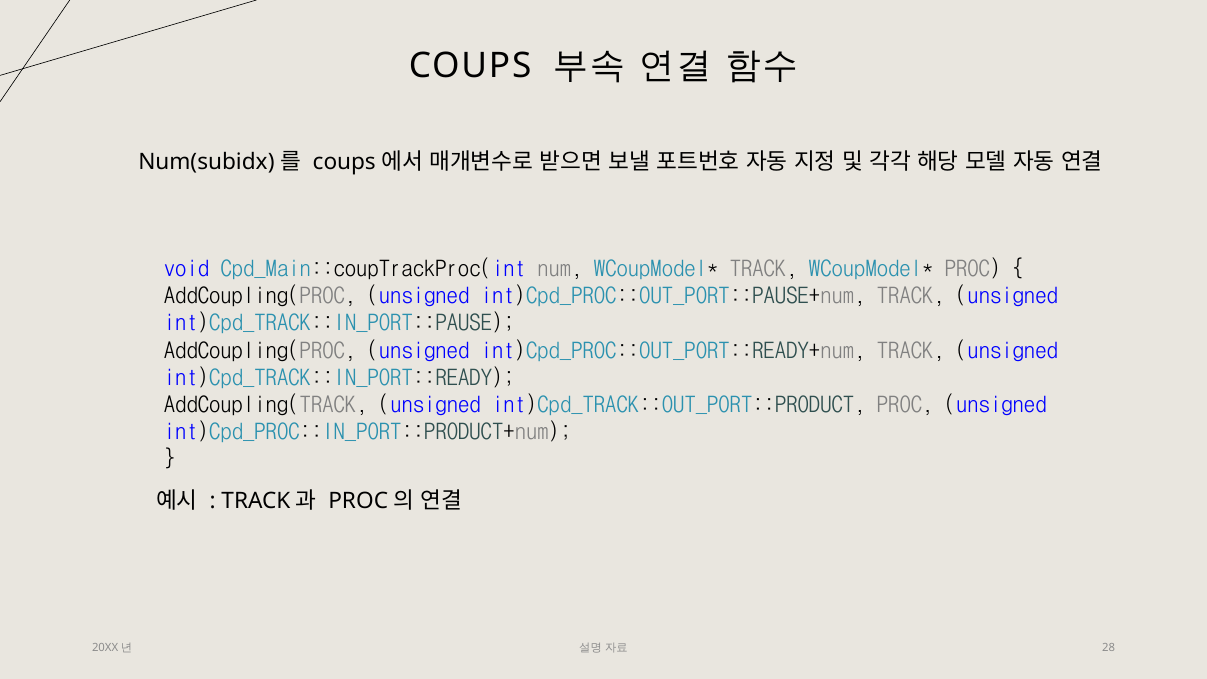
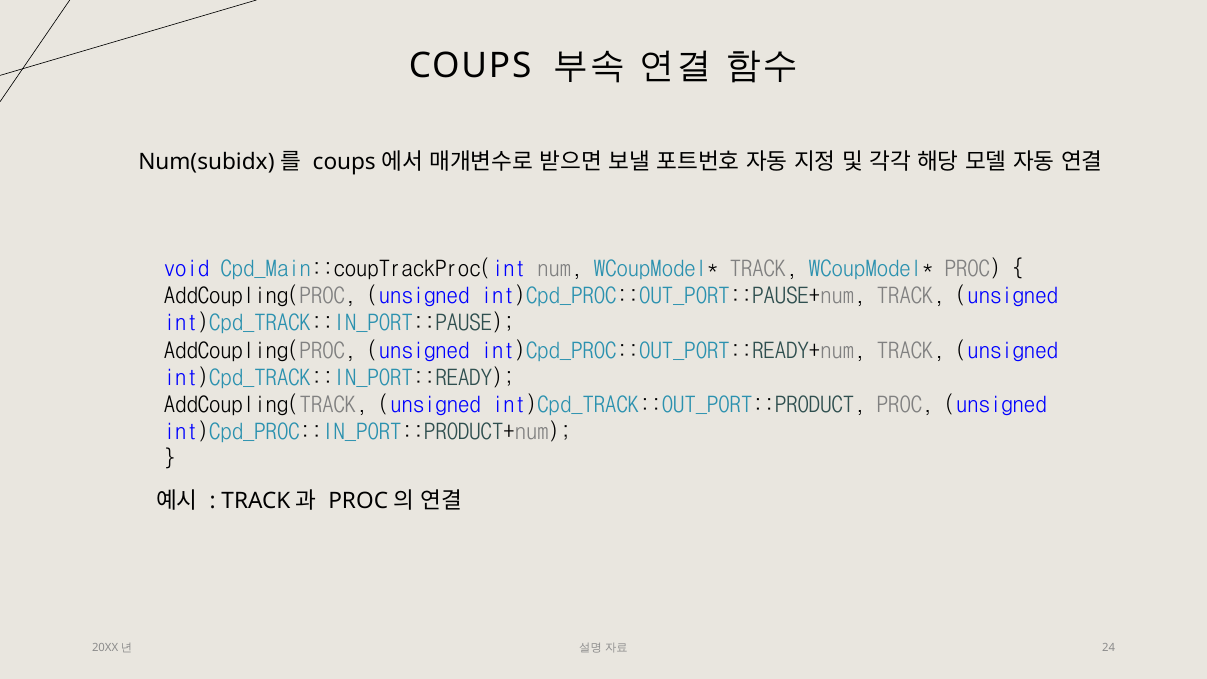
28: 28 -> 24 (1109, 647)
